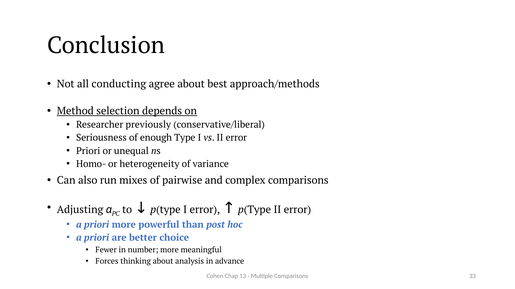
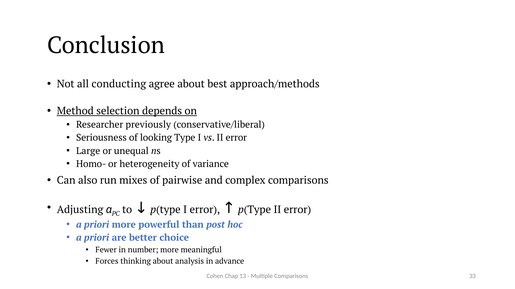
enough: enough -> looking (156, 138)
Priori: Priori -> Large (88, 151)
